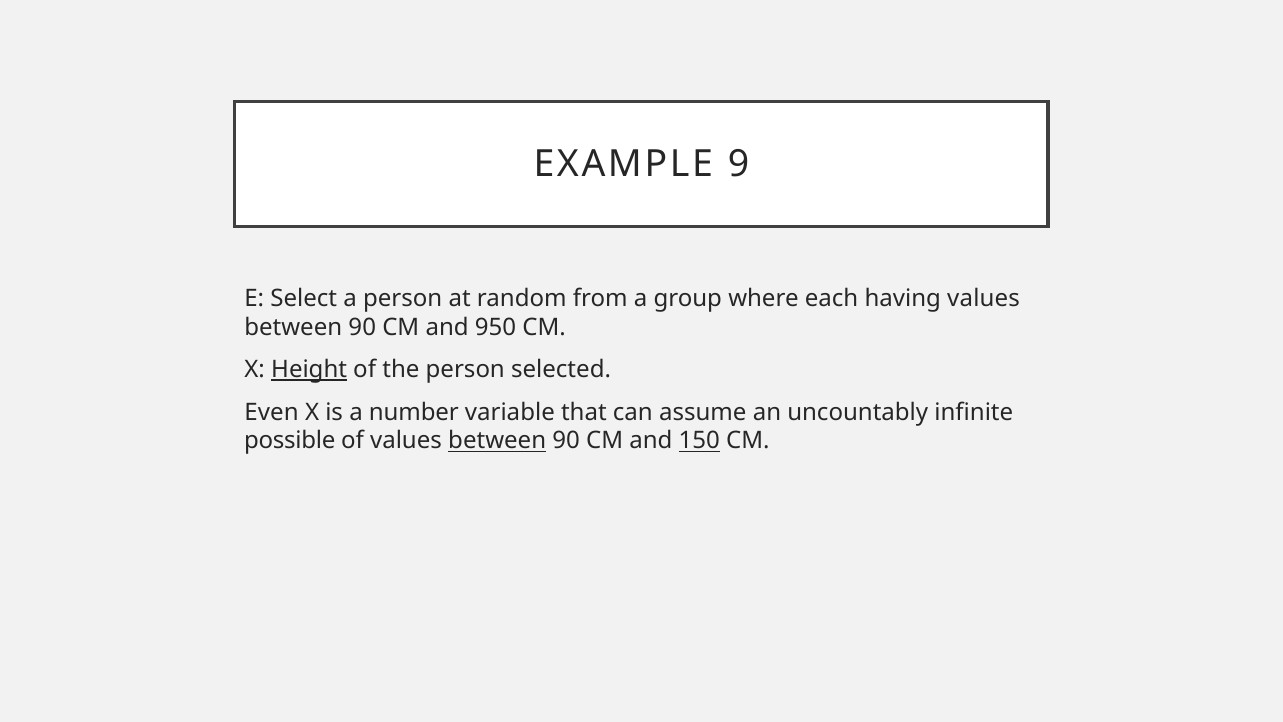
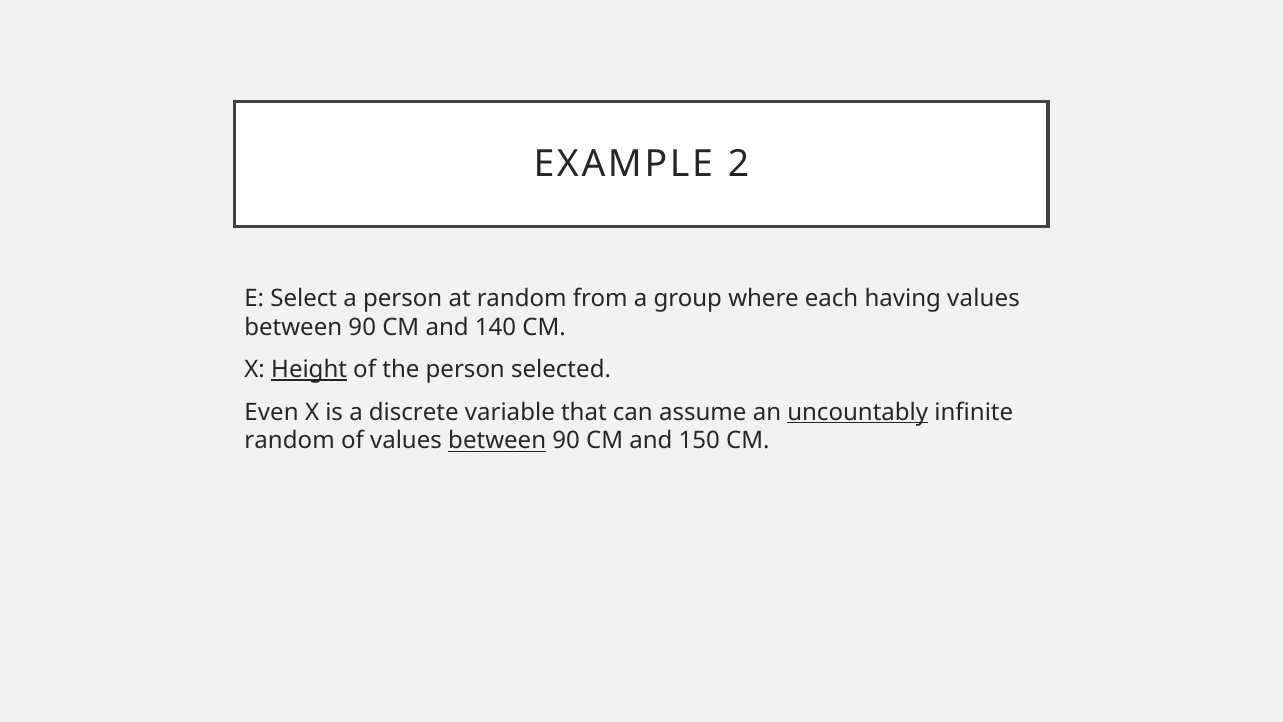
9: 9 -> 2 (739, 164)
950: 950 -> 140 (495, 327)
number: number -> discrete (414, 412)
uncountably underline: none -> present (858, 412)
possible: possible -> random (290, 441)
150 underline: present -> none (699, 441)
